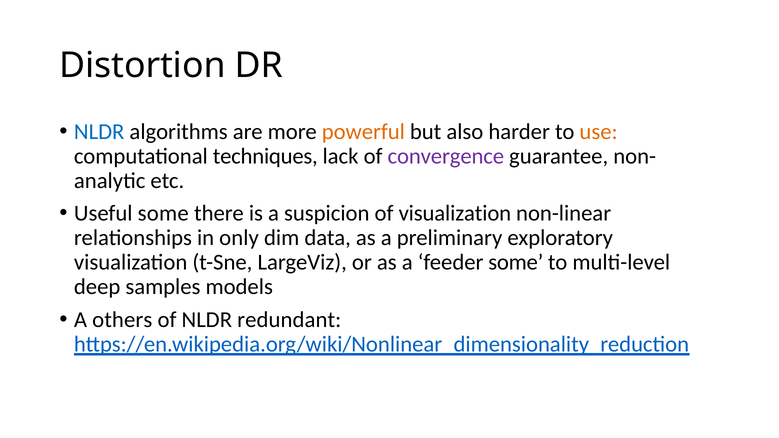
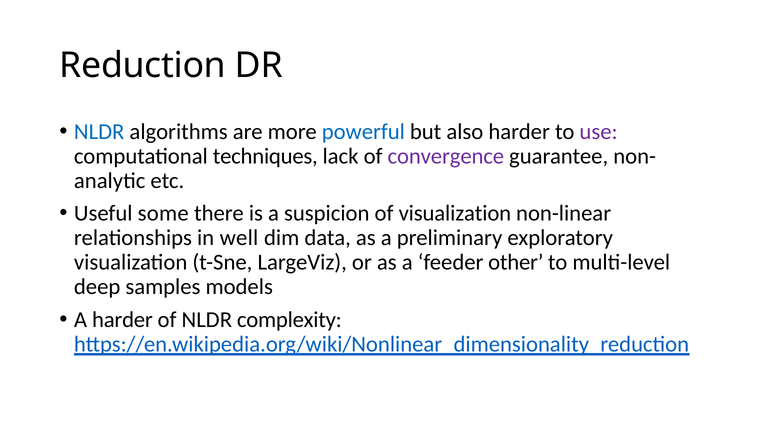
Distortion: Distortion -> Reduction (143, 65)
powerful colour: orange -> blue (363, 132)
use colour: orange -> purple (599, 132)
only: only -> well (239, 238)
feeder some: some -> other (516, 263)
A others: others -> harder (122, 320)
redundant: redundant -> complexity (289, 320)
